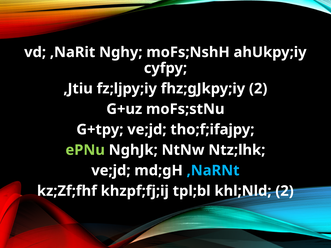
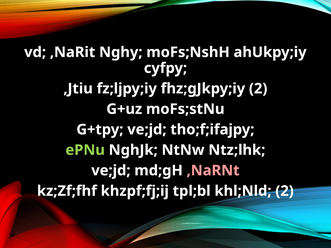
,NaRNt colour: light blue -> pink (213, 171)
